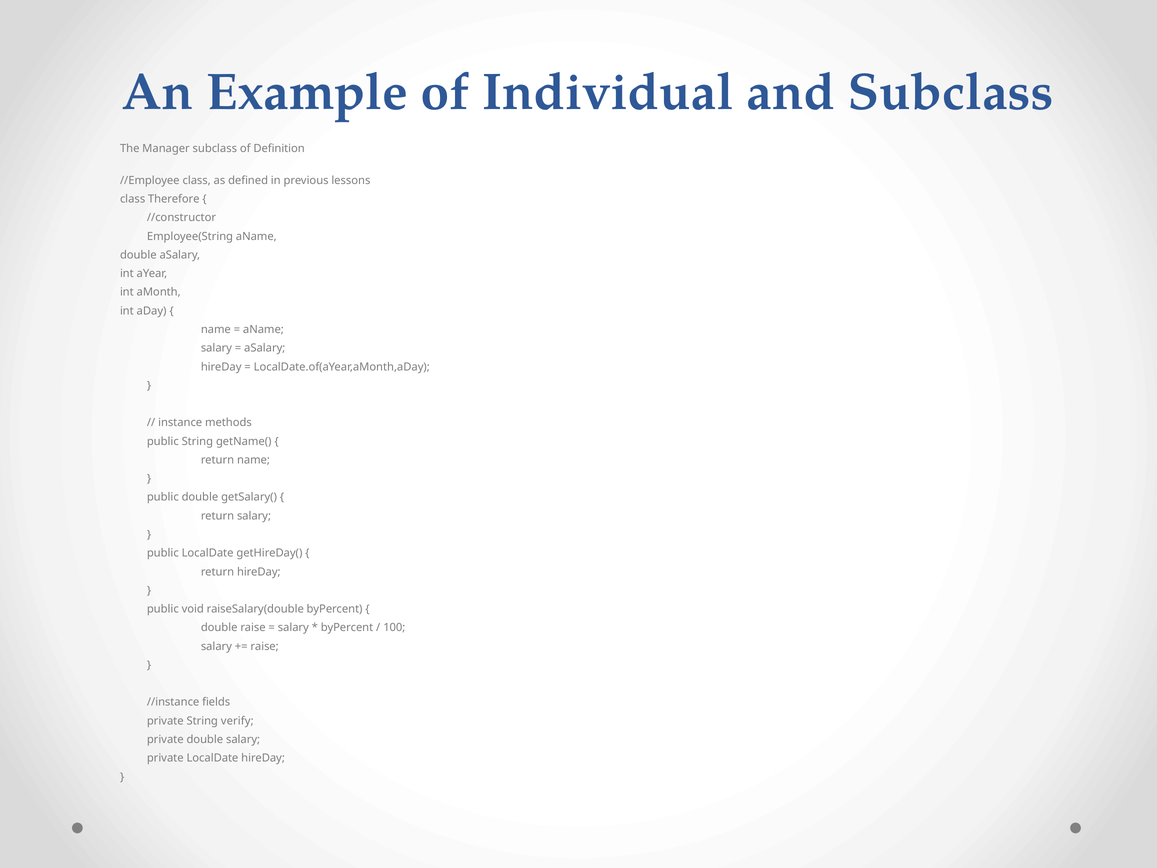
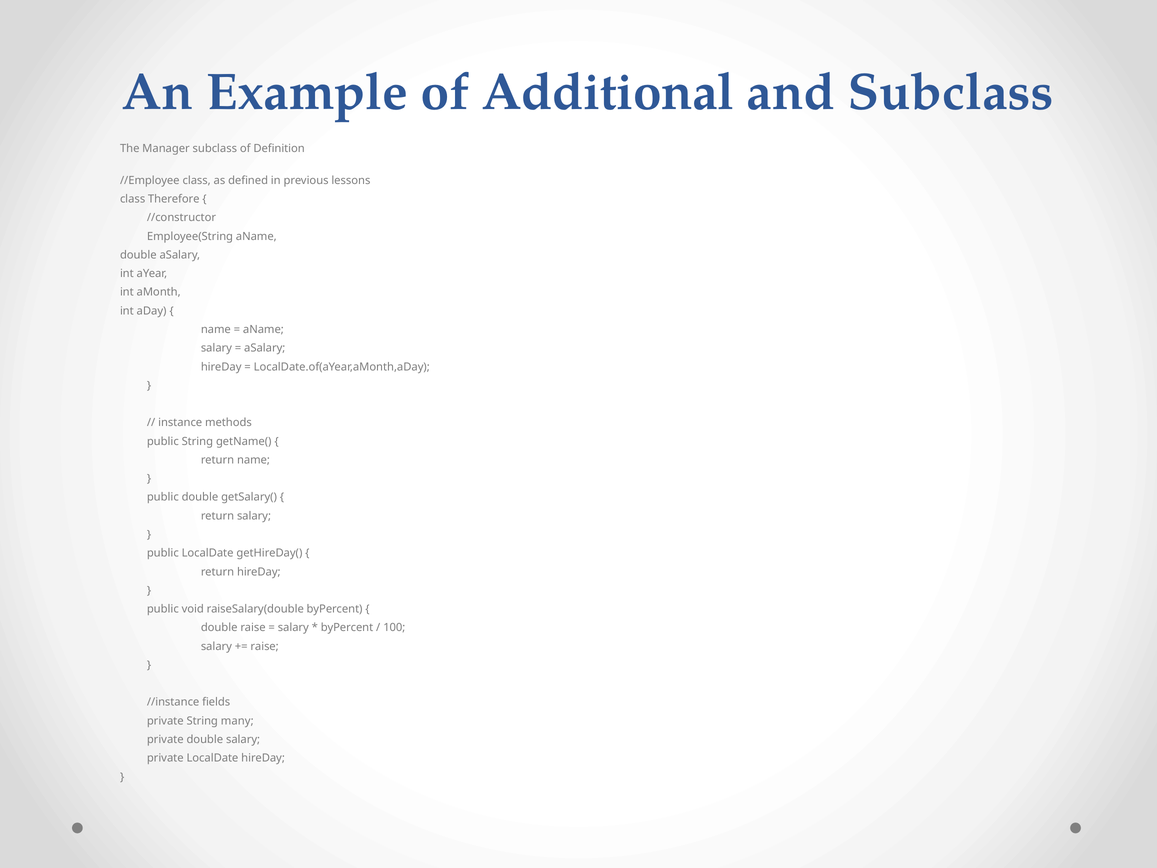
Individual: Individual -> Additional (608, 92)
verify: verify -> many (237, 721)
